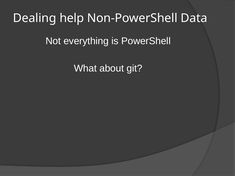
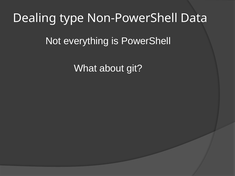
help: help -> type (72, 18)
